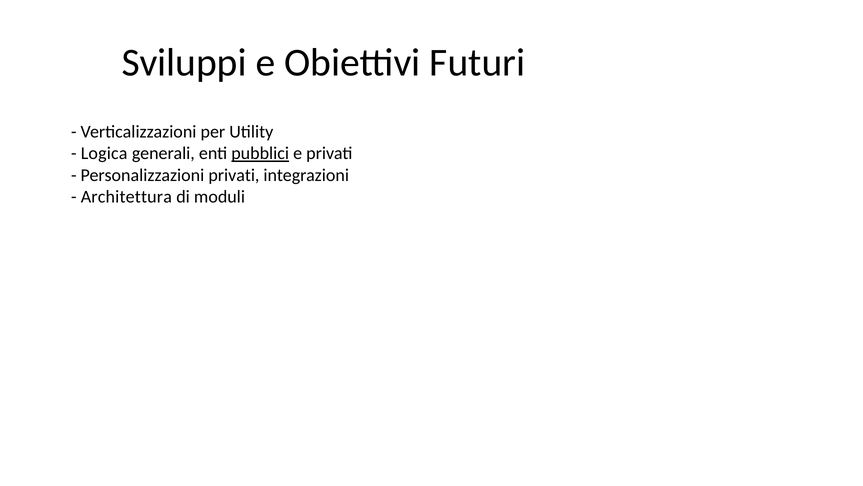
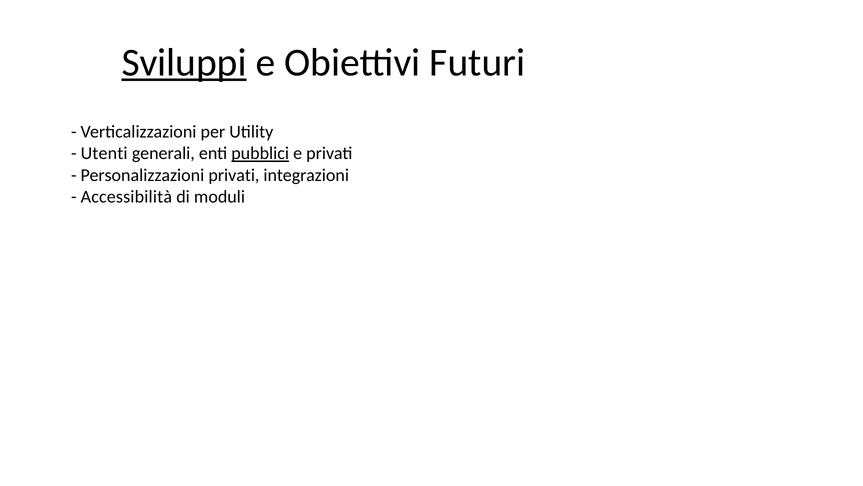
Sviluppi underline: none -> present (184, 63)
Logica: Logica -> Utenti (104, 153)
Architettura: Architettura -> Accessibilità (126, 197)
